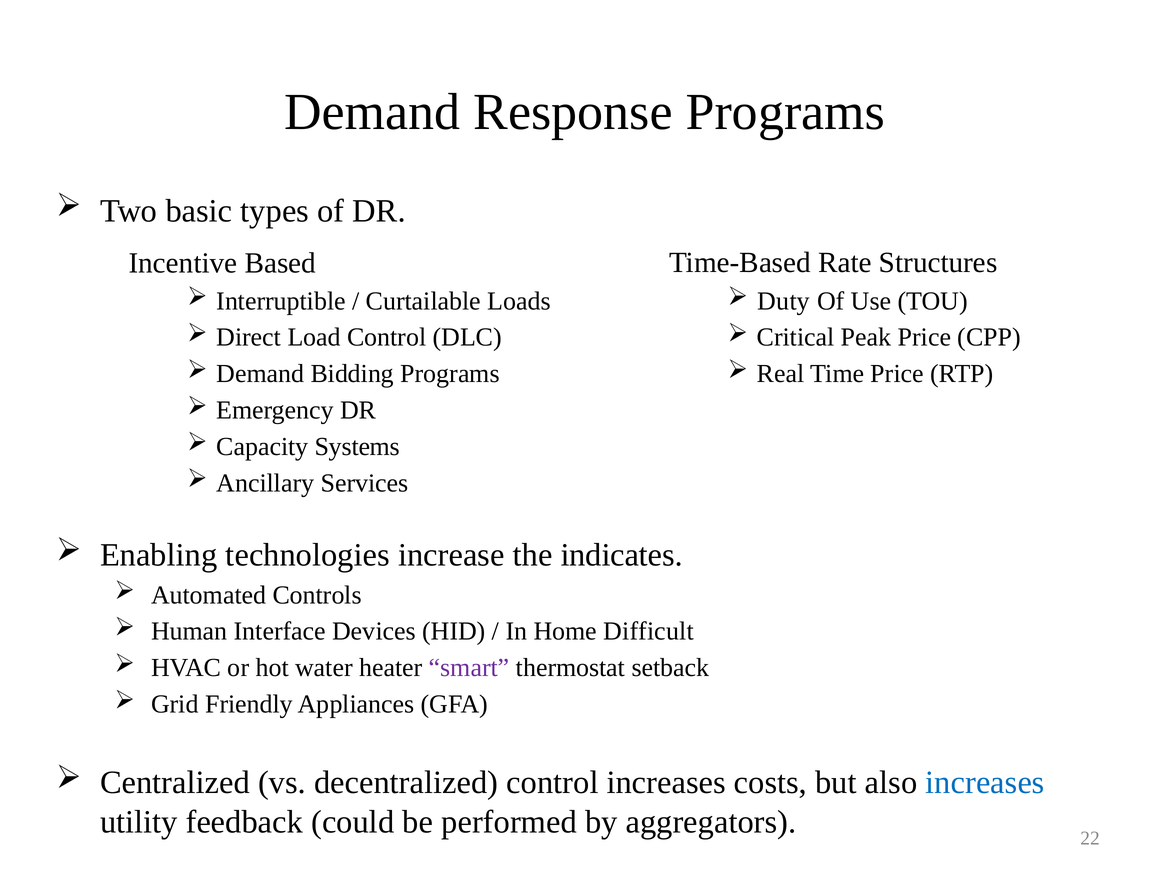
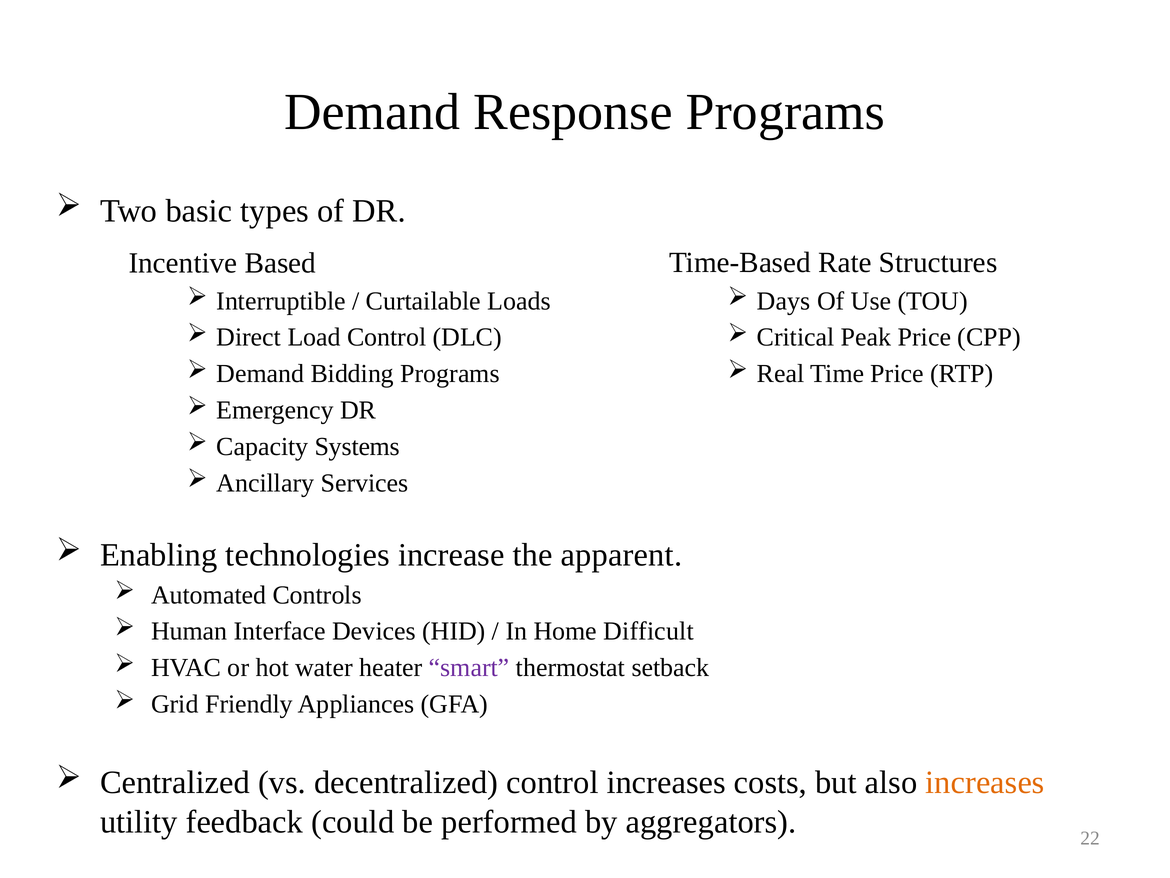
Duty: Duty -> Days (784, 301)
indicates: indicates -> apparent (621, 555)
increases colour: blue -> orange (985, 782)
